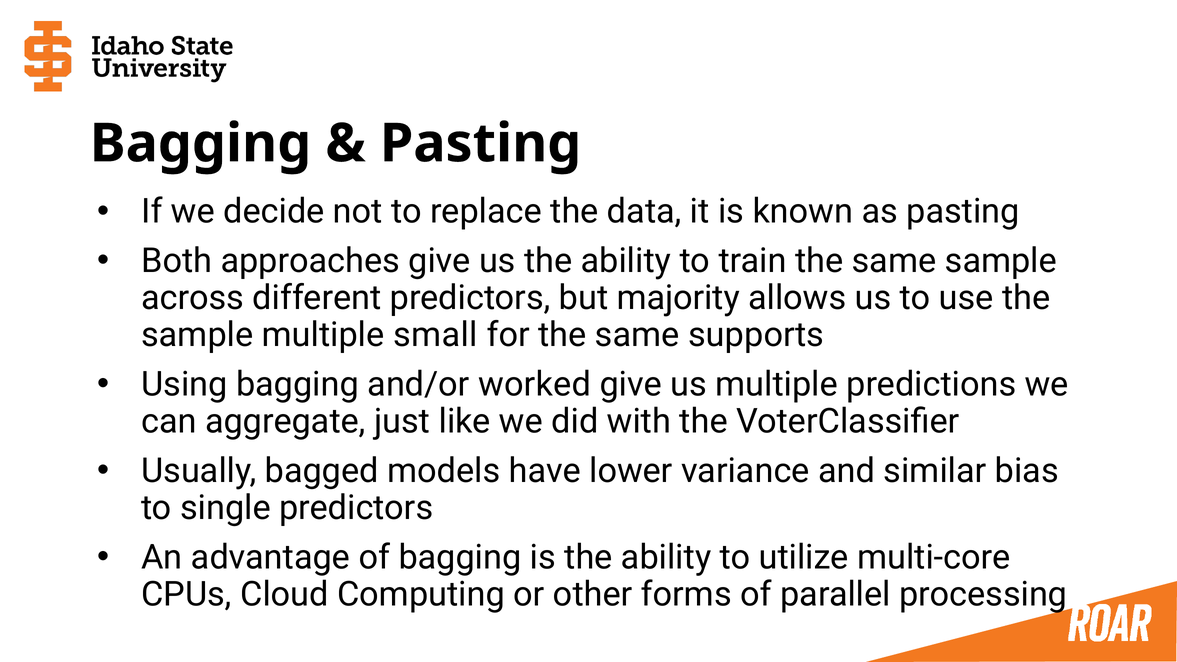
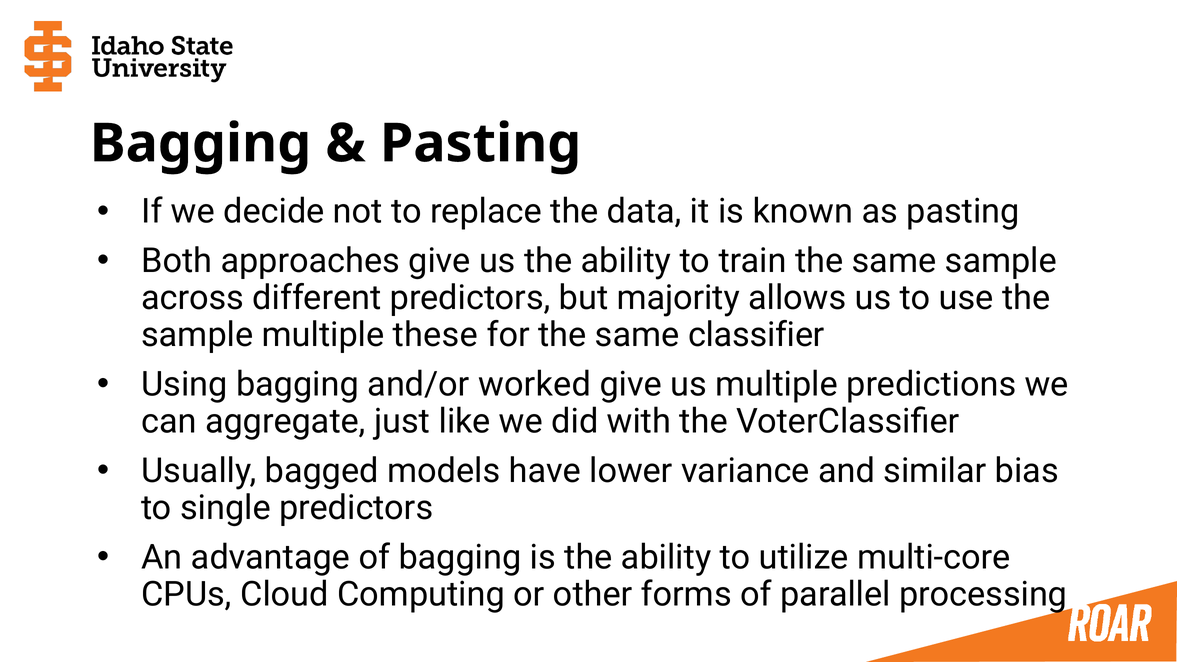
small: small -> these (435, 335)
supports: supports -> classifier (756, 335)
